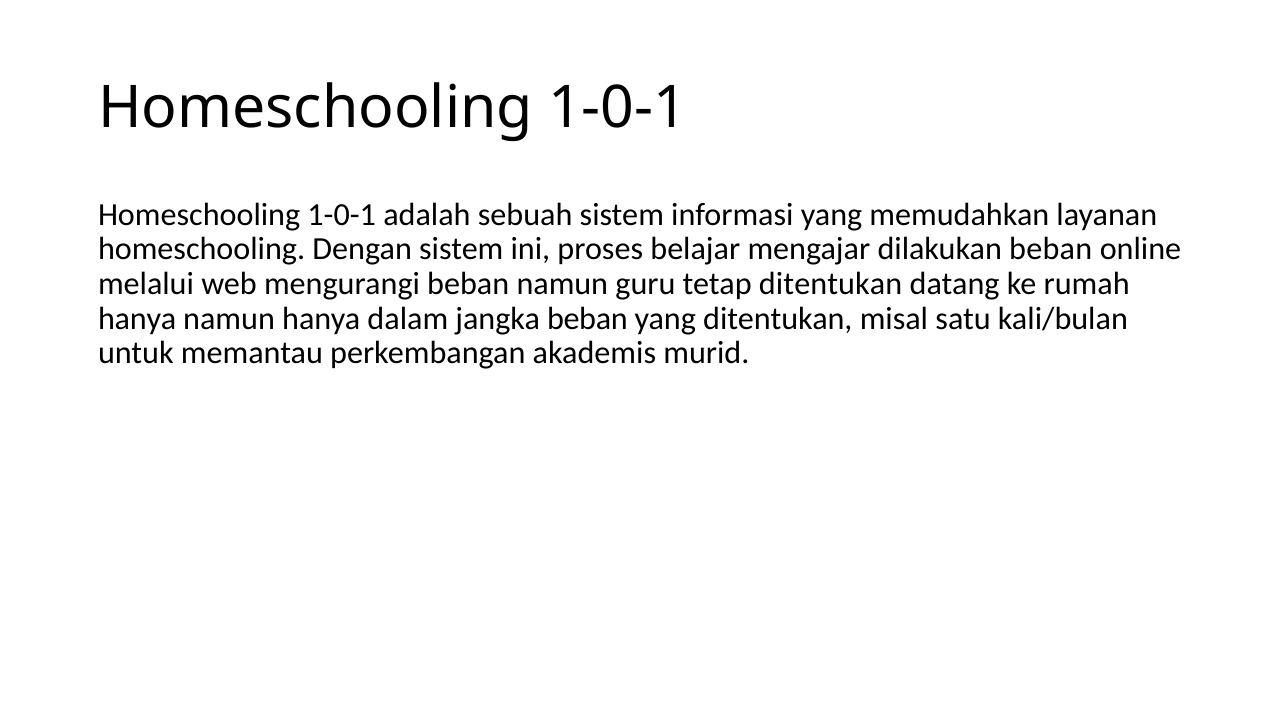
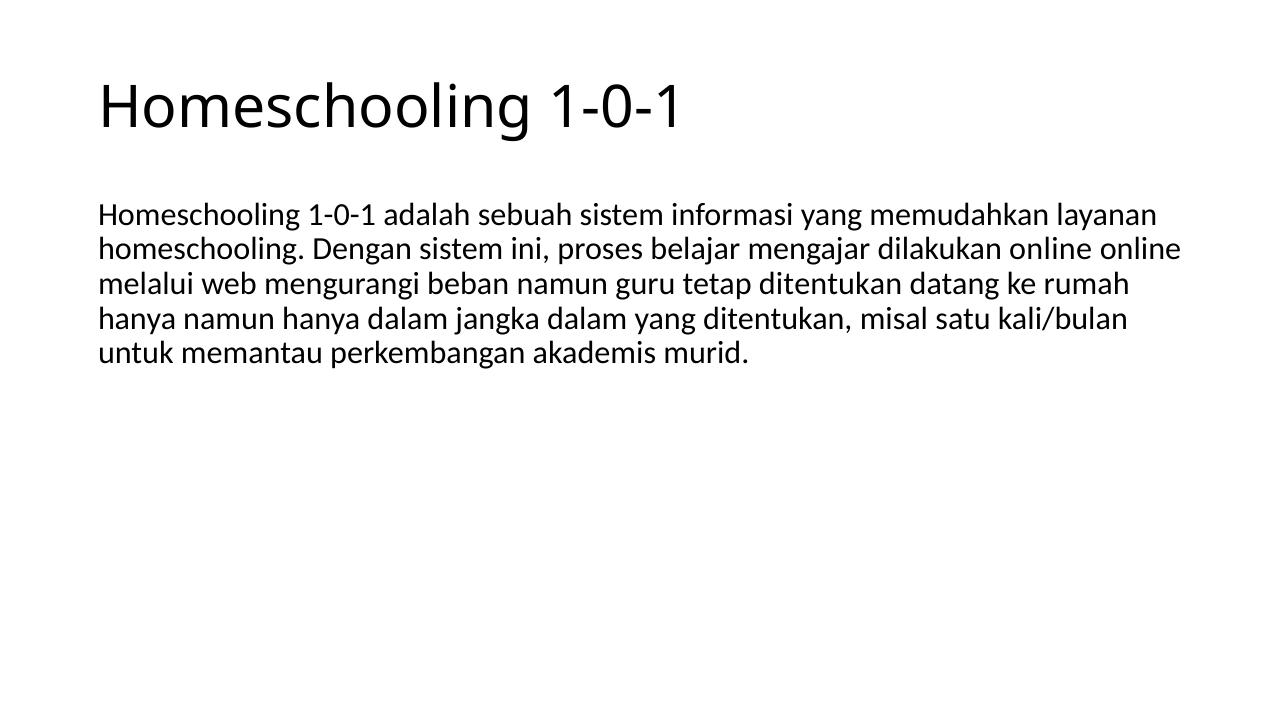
dilakukan beban: beban -> online (1051, 249)
jangka beban: beban -> dalam (587, 319)
